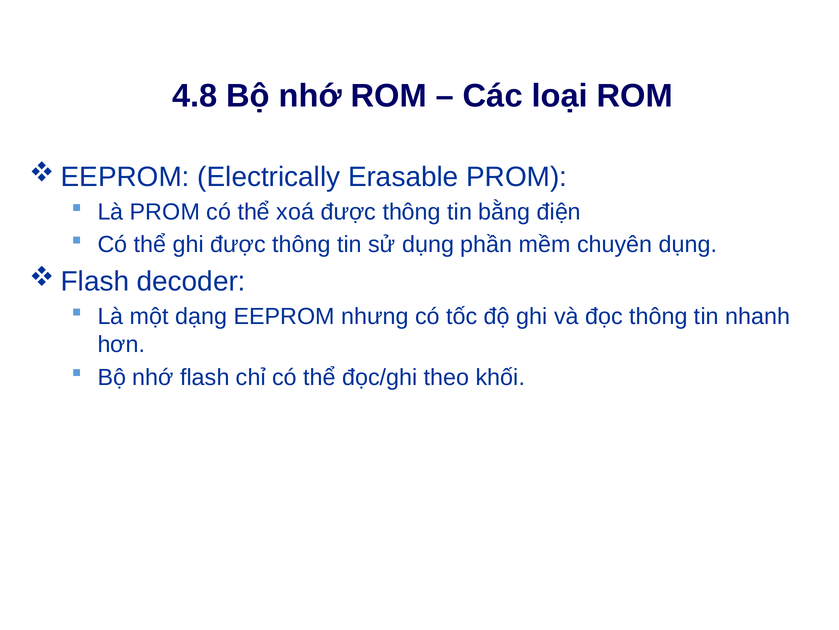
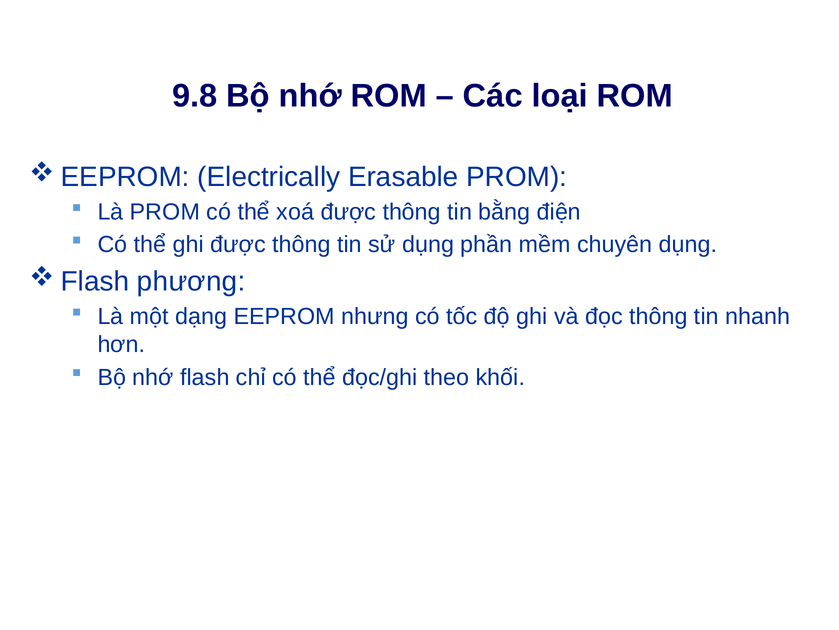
4.8: 4.8 -> 9.8 (195, 96)
decoder: decoder -> phương (191, 281)
